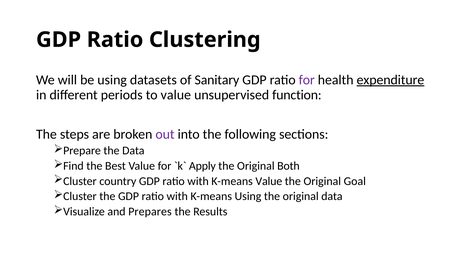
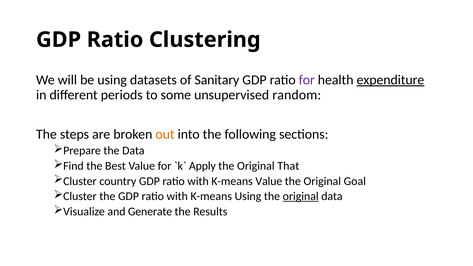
to value: value -> some (176, 95)
function: function -> random (297, 95)
out colour: purple -> orange (165, 134)
Both: Both -> That (288, 166)
original underline: none -> present (301, 196)
Prepares: Prepares -> Generate (150, 212)
